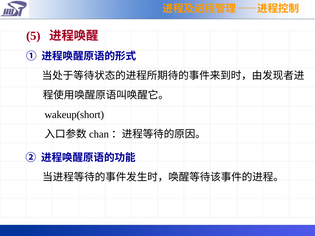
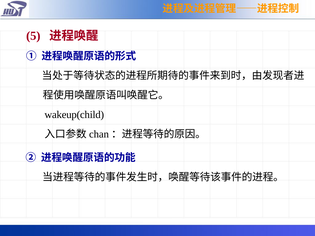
wakeup(short: wakeup(short -> wakeup(child (74, 115)
